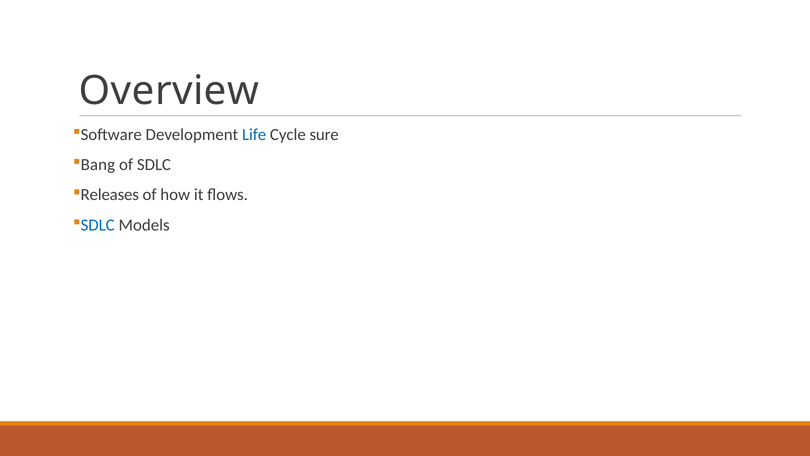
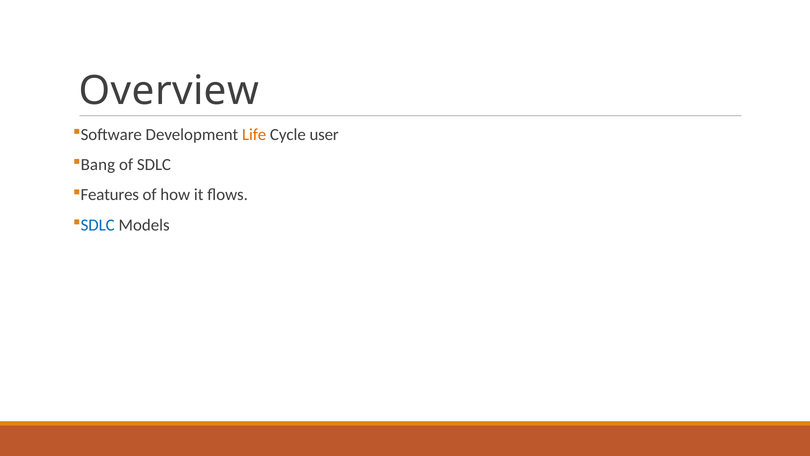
Life colour: blue -> orange (254, 135)
sure: sure -> user (324, 135)
Releases: Releases -> Features (110, 195)
